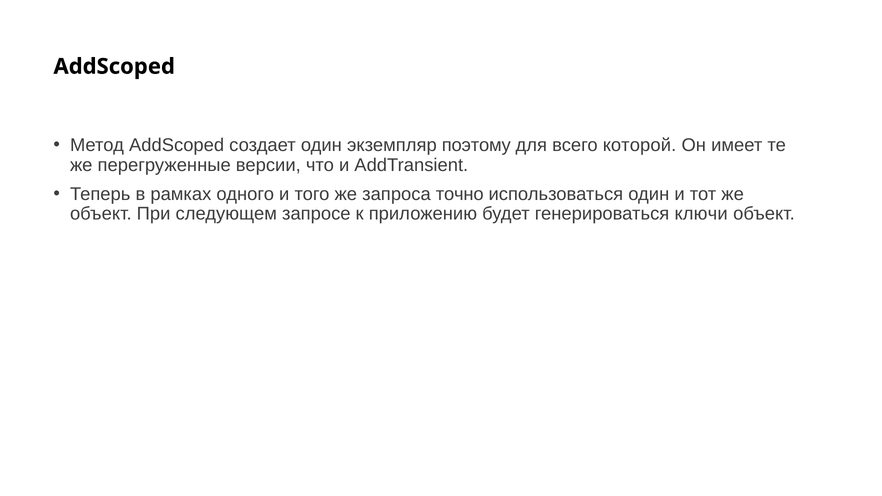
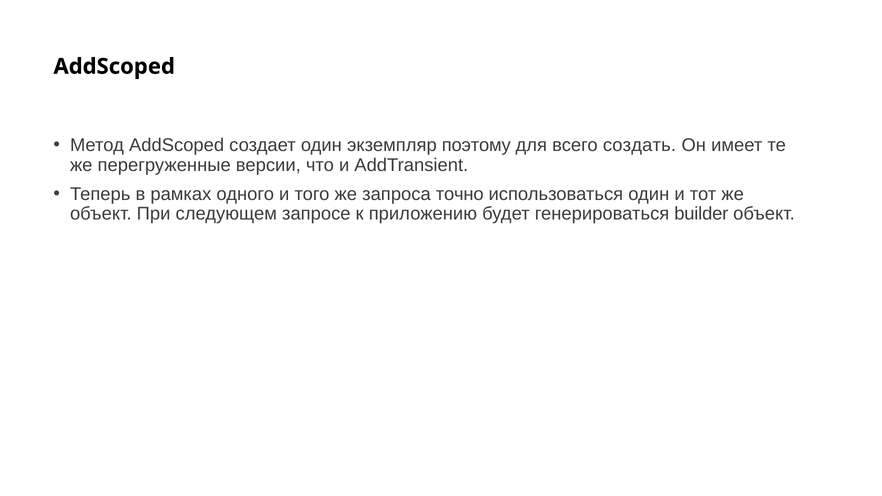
которой: которой -> создать (639, 145)
ключи: ключи -> builder (701, 214)
